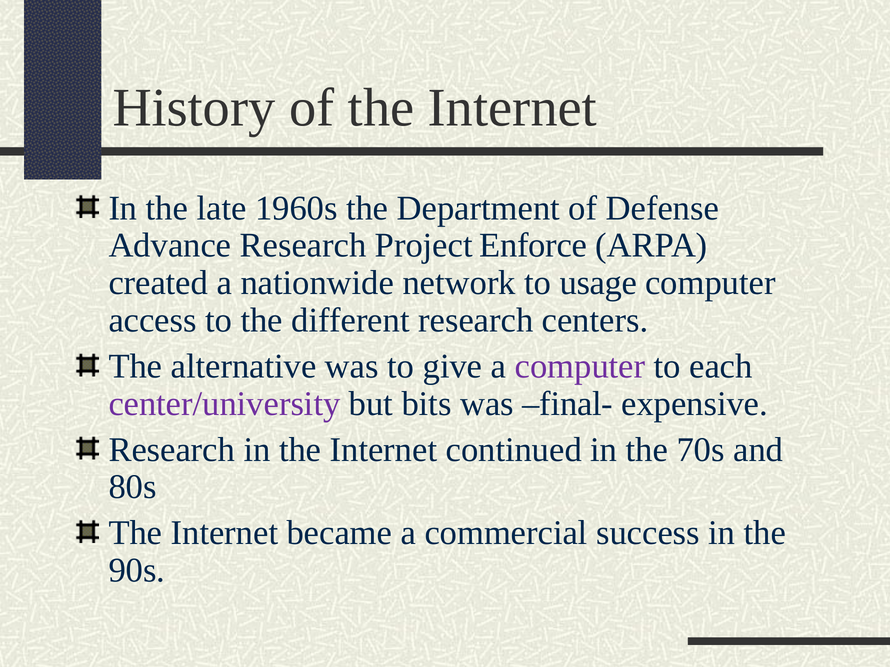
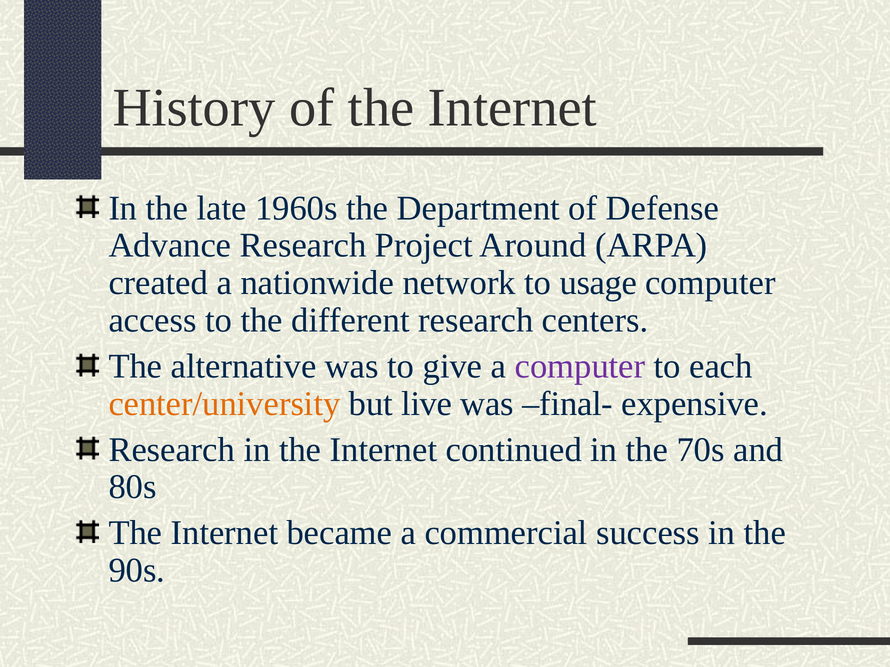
Enforce: Enforce -> Around (533, 246)
center/university colour: purple -> orange (224, 404)
bits: bits -> live (427, 404)
